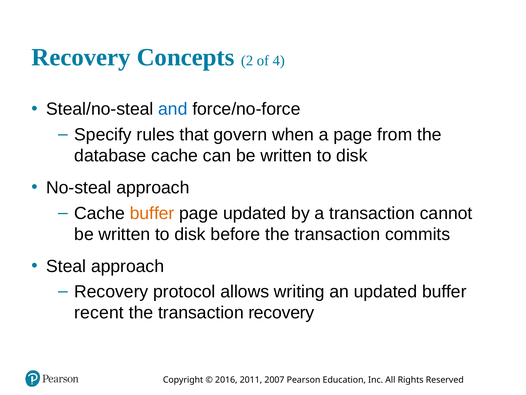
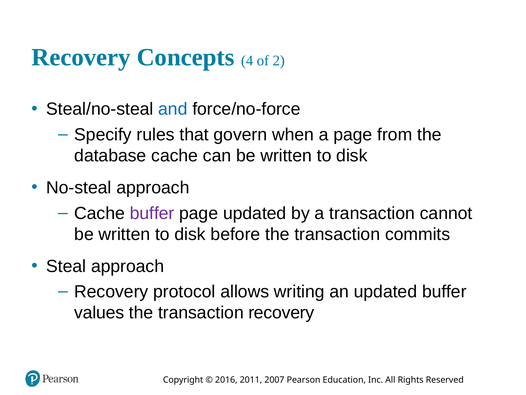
2: 2 -> 4 (247, 60)
4: 4 -> 2 (279, 60)
buffer colour: orange -> purple (152, 213)
recent: recent -> values (99, 312)
